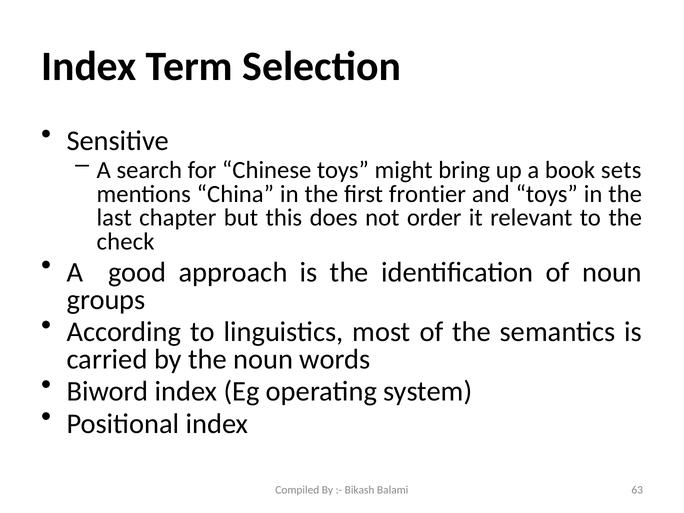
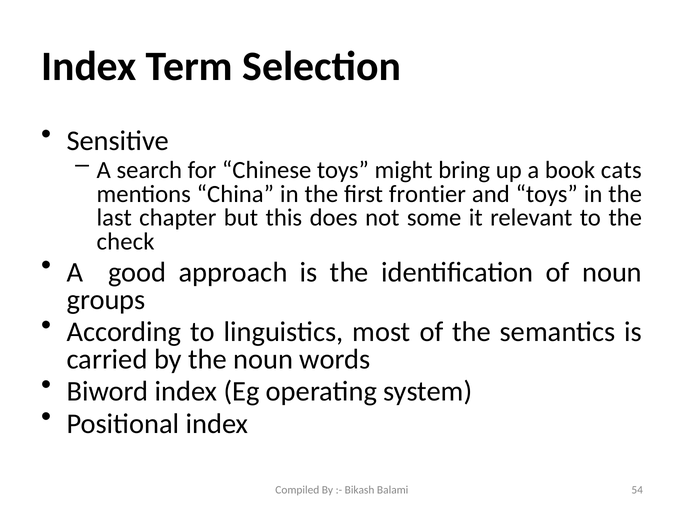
sets: sets -> cats (621, 170)
order: order -> some (434, 218)
63: 63 -> 54 (637, 490)
